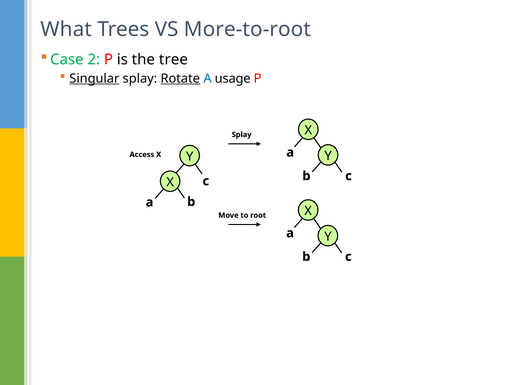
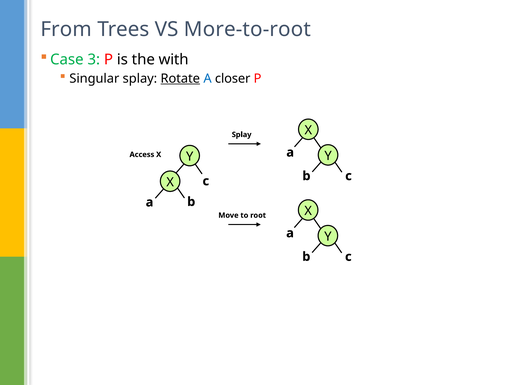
What: What -> From (66, 30)
2: 2 -> 3 (94, 60)
tree: tree -> with (174, 60)
Singular underline: present -> none (94, 79)
usage: usage -> closer (233, 79)
